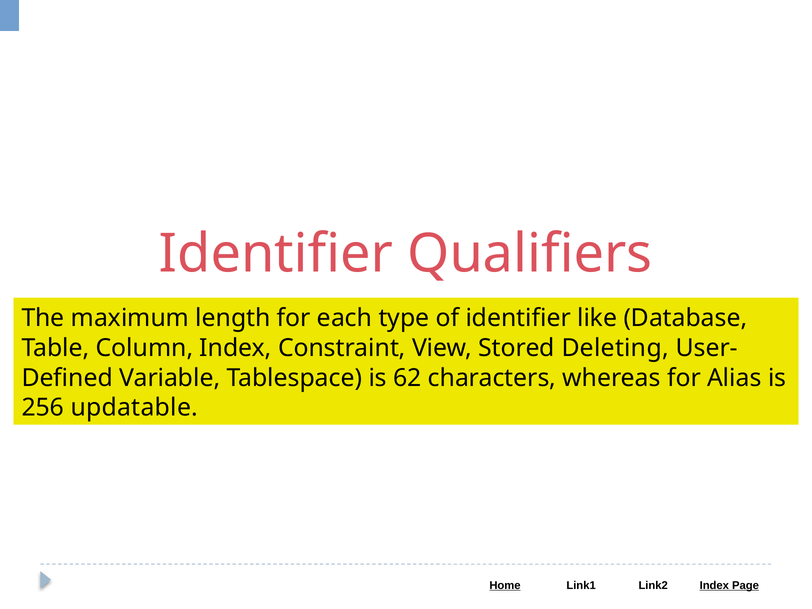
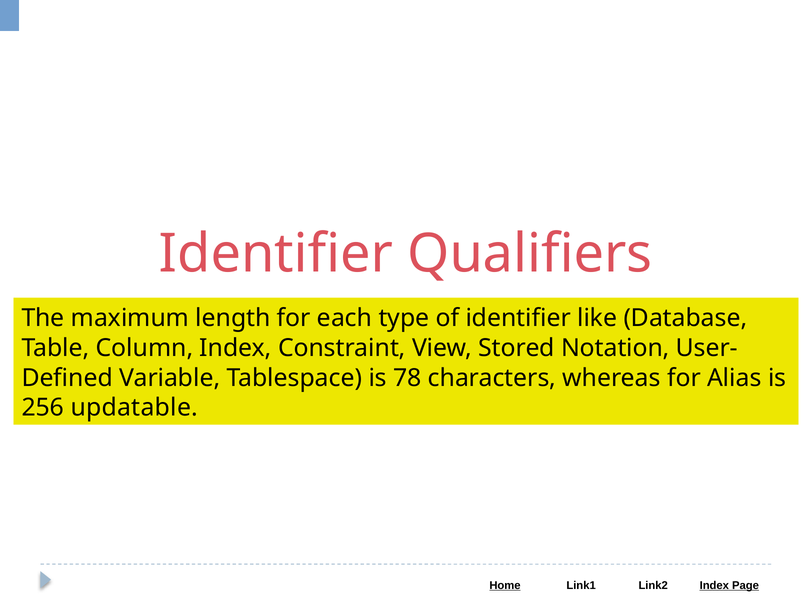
Deleting: Deleting -> Notation (615, 348)
62: 62 -> 78 (407, 378)
